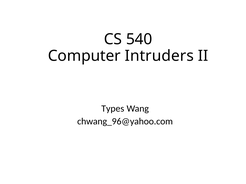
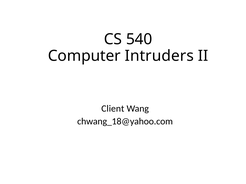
Types: Types -> Client (113, 109)
chwang_96@yahoo.com: chwang_96@yahoo.com -> chwang_18@yahoo.com (125, 122)
